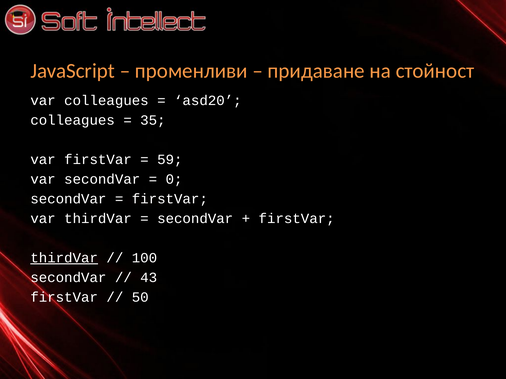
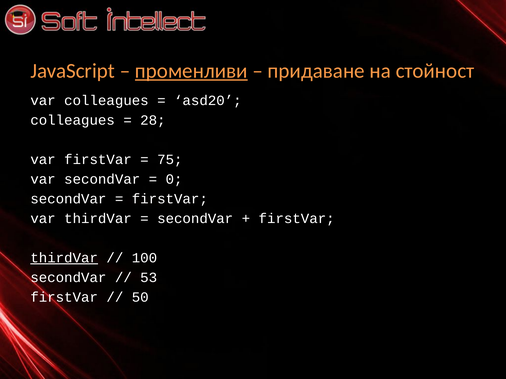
променливи underline: none -> present (191, 71)
35: 35 -> 28 (153, 120)
59: 59 -> 75 (170, 160)
43: 43 -> 53 (149, 278)
